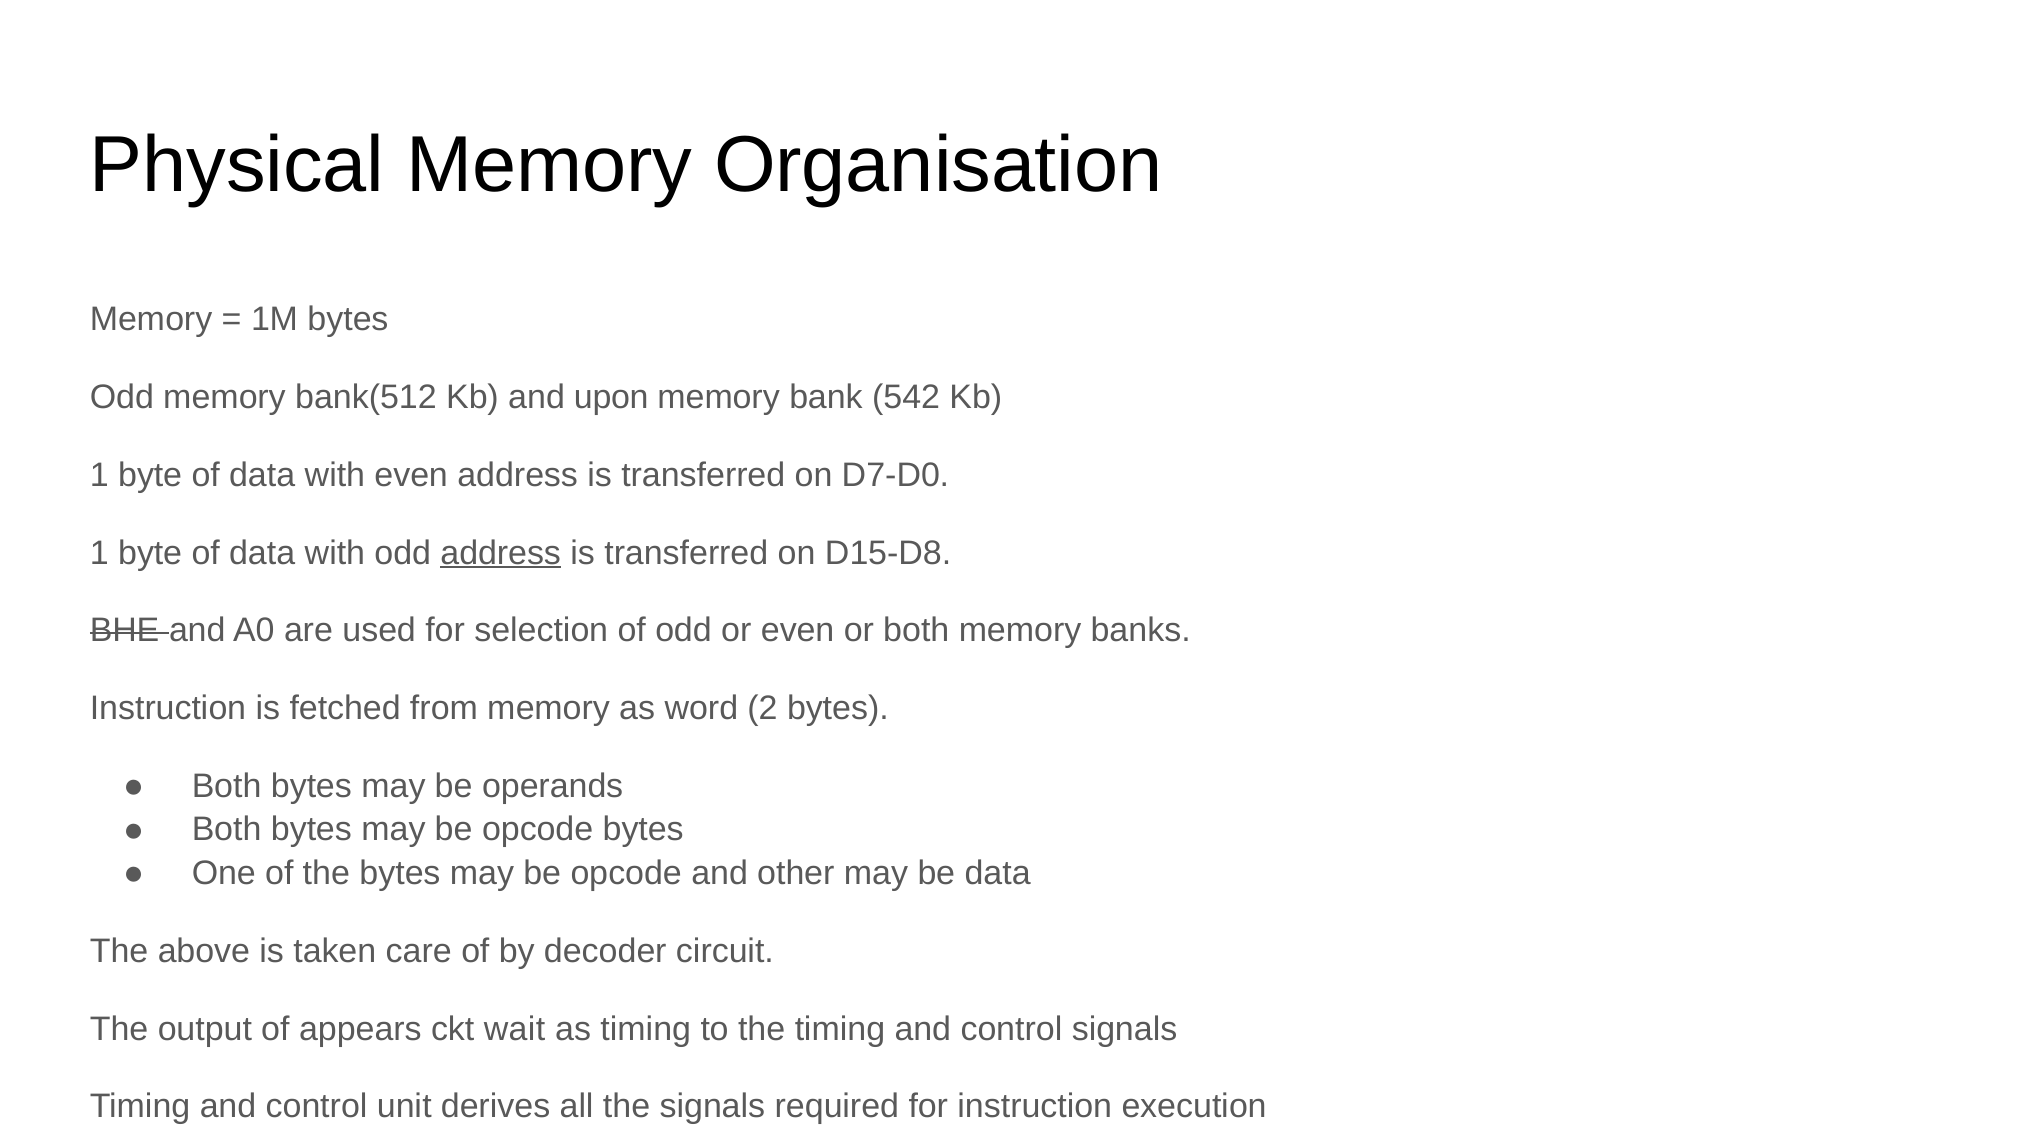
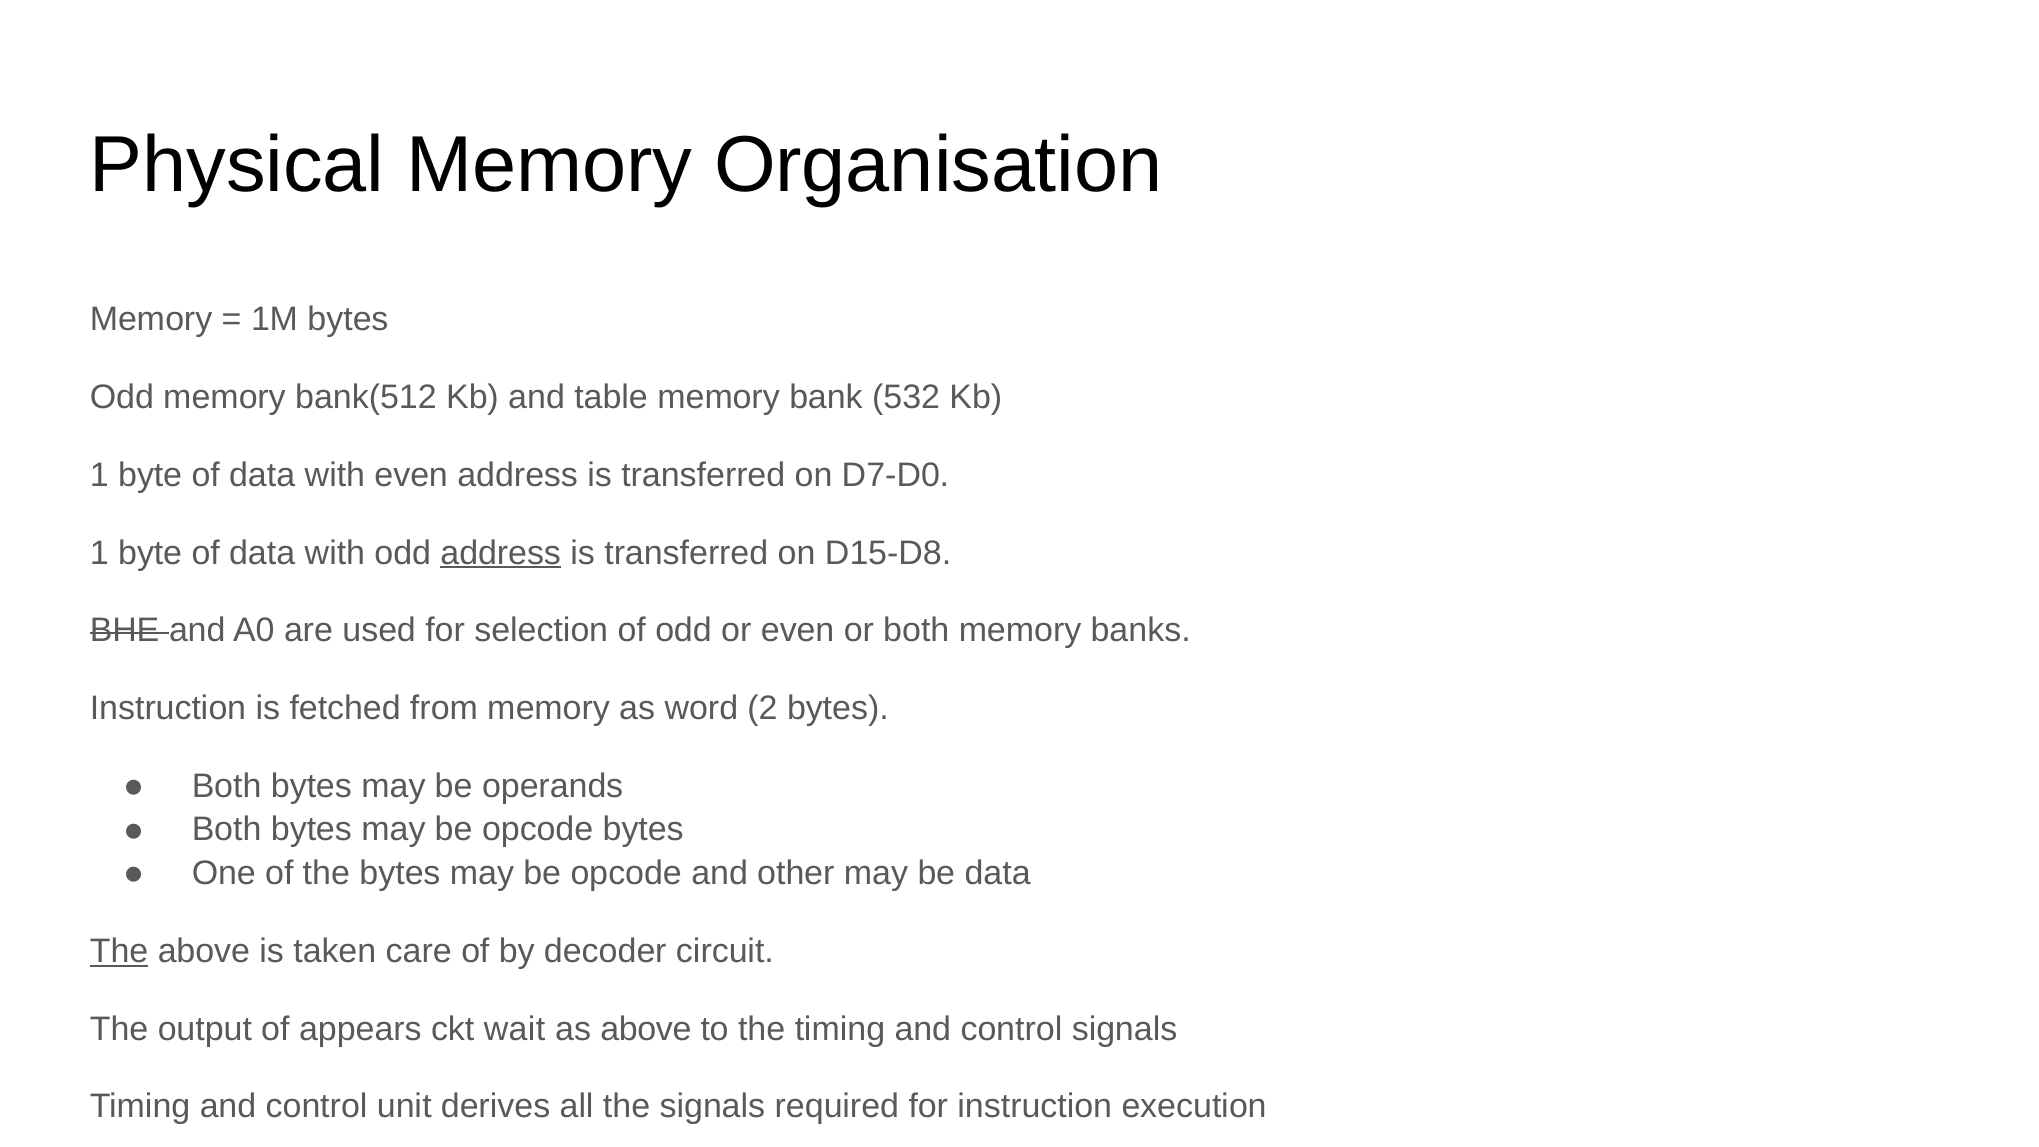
upon: upon -> table (611, 397)
542: 542 -> 532 (906, 397)
The underline: none -> present (119, 951)
as timing: timing -> above (646, 1029)
